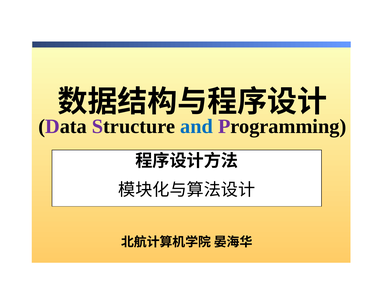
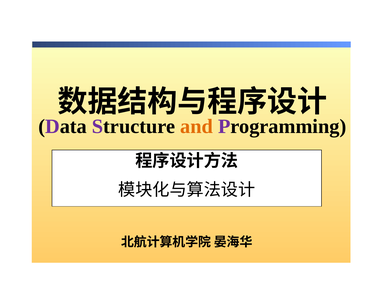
and colour: blue -> orange (197, 126)
